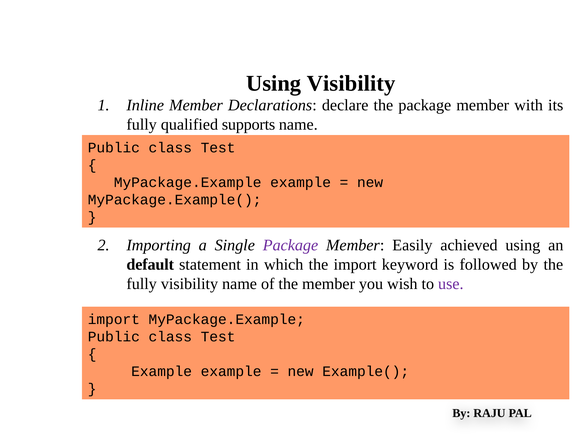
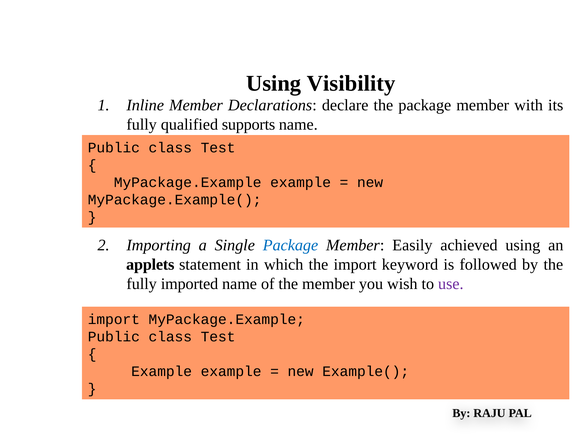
Package colour: purple -> blue (290, 245)
default: default -> applets (150, 265)
fully visibility: visibility -> imported (190, 284)
